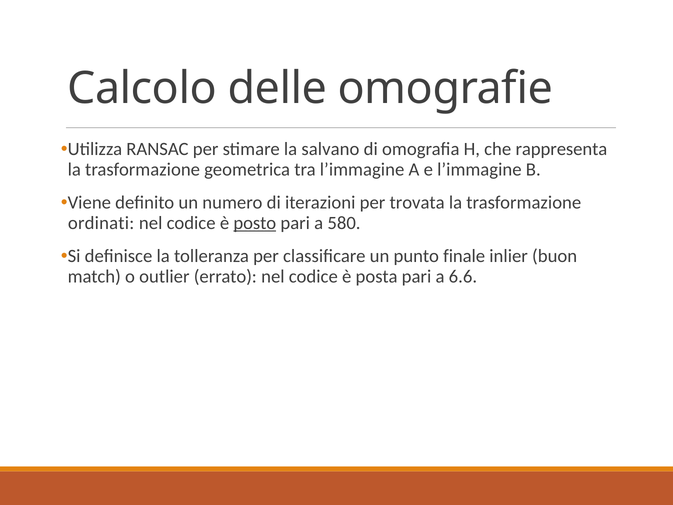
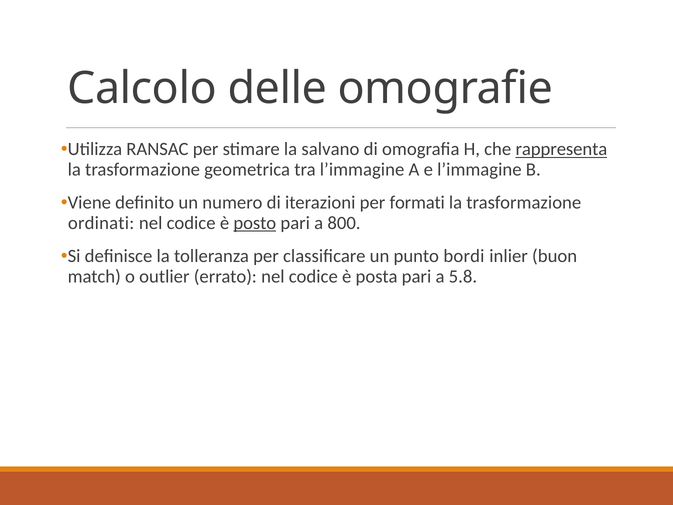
rappresenta underline: none -> present (561, 149)
trovata: trovata -> formati (417, 203)
580: 580 -> 800 (344, 223)
finale: finale -> bordi (464, 256)
6.6: 6.6 -> 5.8 (463, 276)
